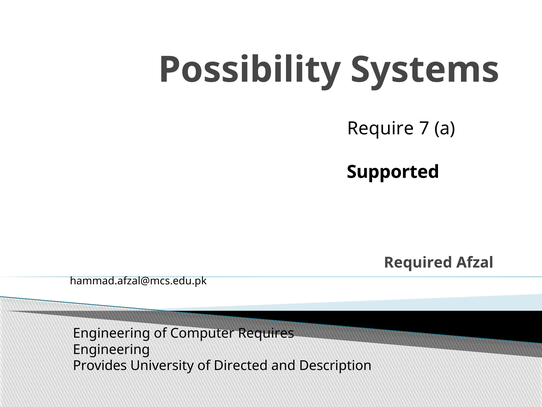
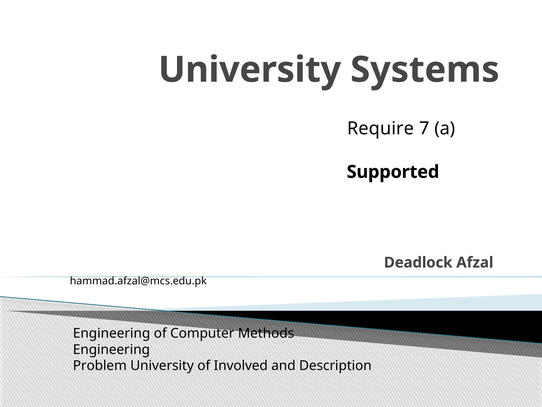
Possibility: Possibility -> University (250, 70)
Required: Required -> Deadlock (418, 262)
Requires: Requires -> Methods (266, 333)
Provides: Provides -> Problem (100, 365)
Directed: Directed -> Involved (241, 365)
